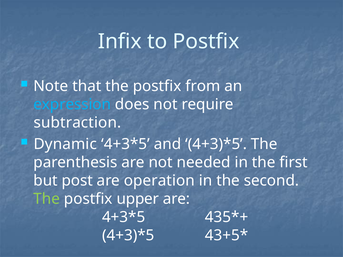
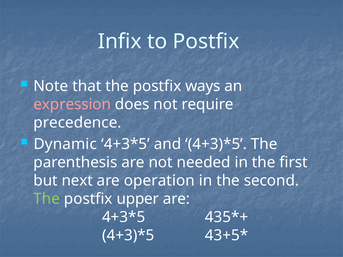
from: from -> ways (203, 86)
expression colour: light blue -> pink (72, 105)
subtraction: subtraction -> precedence (77, 123)
post: post -> next (77, 181)
